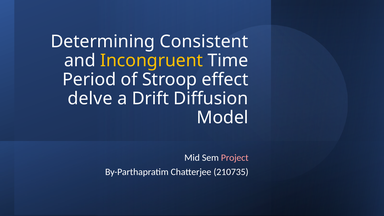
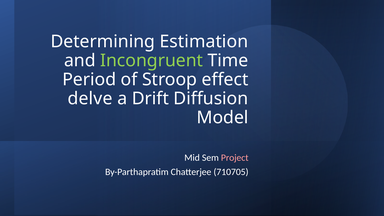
Consistent: Consistent -> Estimation (204, 42)
Incongruent colour: yellow -> light green (152, 61)
210735: 210735 -> 710705 (231, 172)
